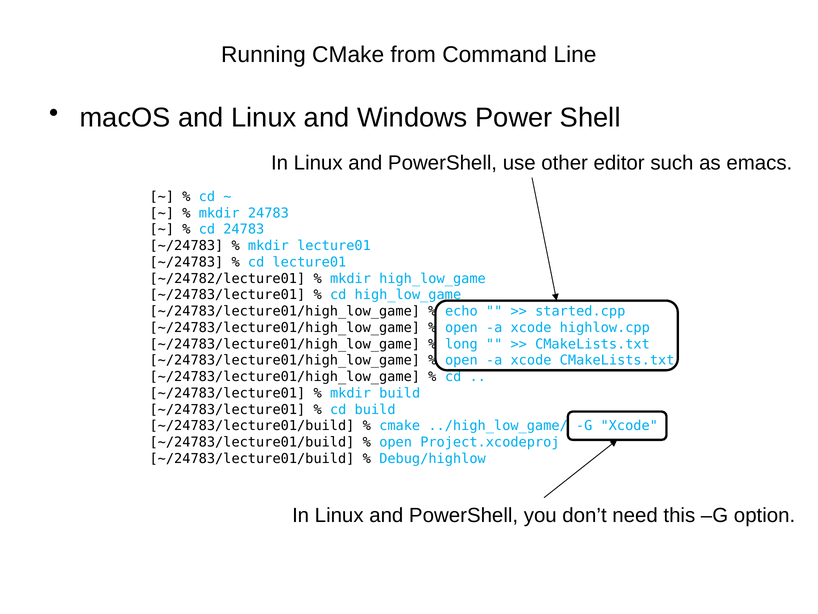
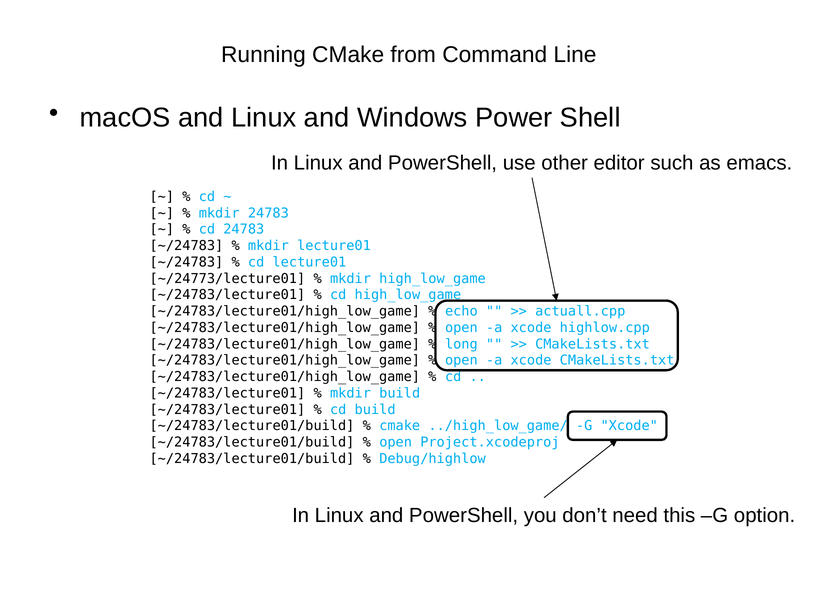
~/24782/lecture01: ~/24782/lecture01 -> ~/24773/lecture01 (227, 278)
started.cpp: started.cpp -> actuall.cpp (580, 311)
